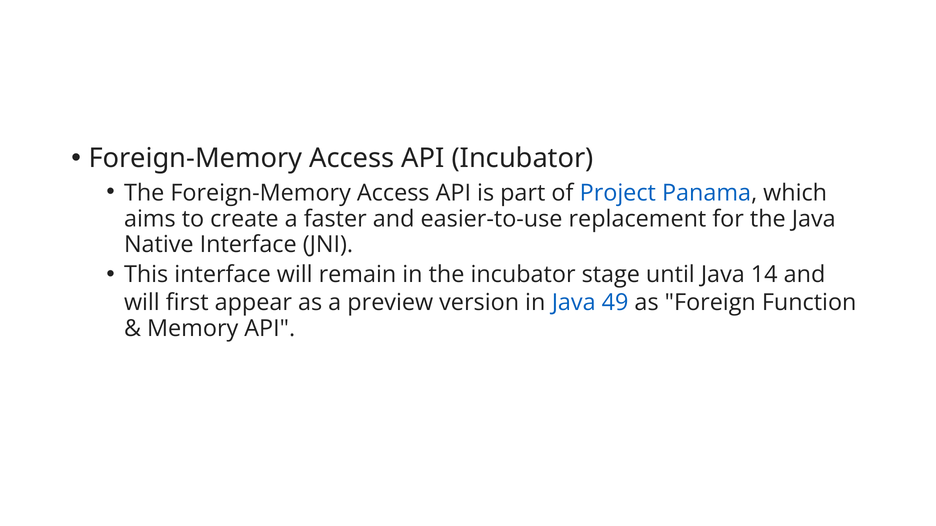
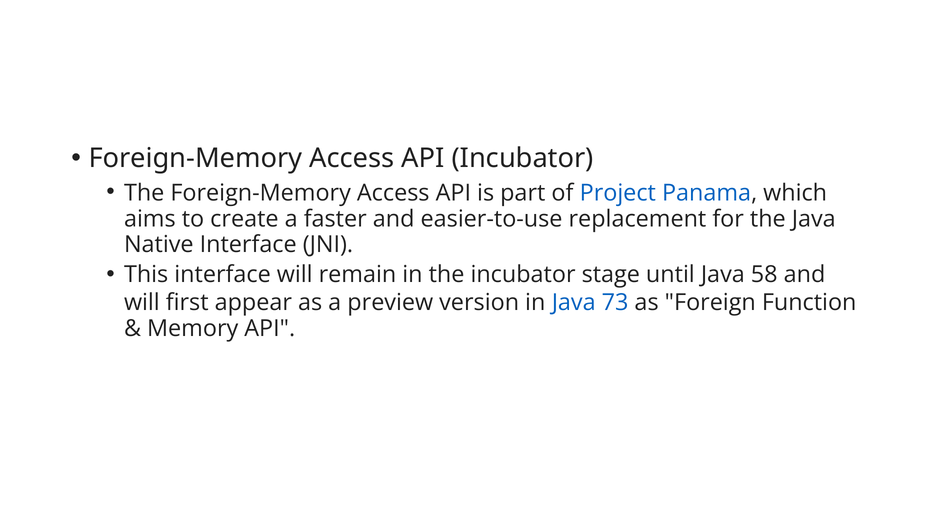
14: 14 -> 58 (764, 275)
49: 49 -> 73 (615, 303)
